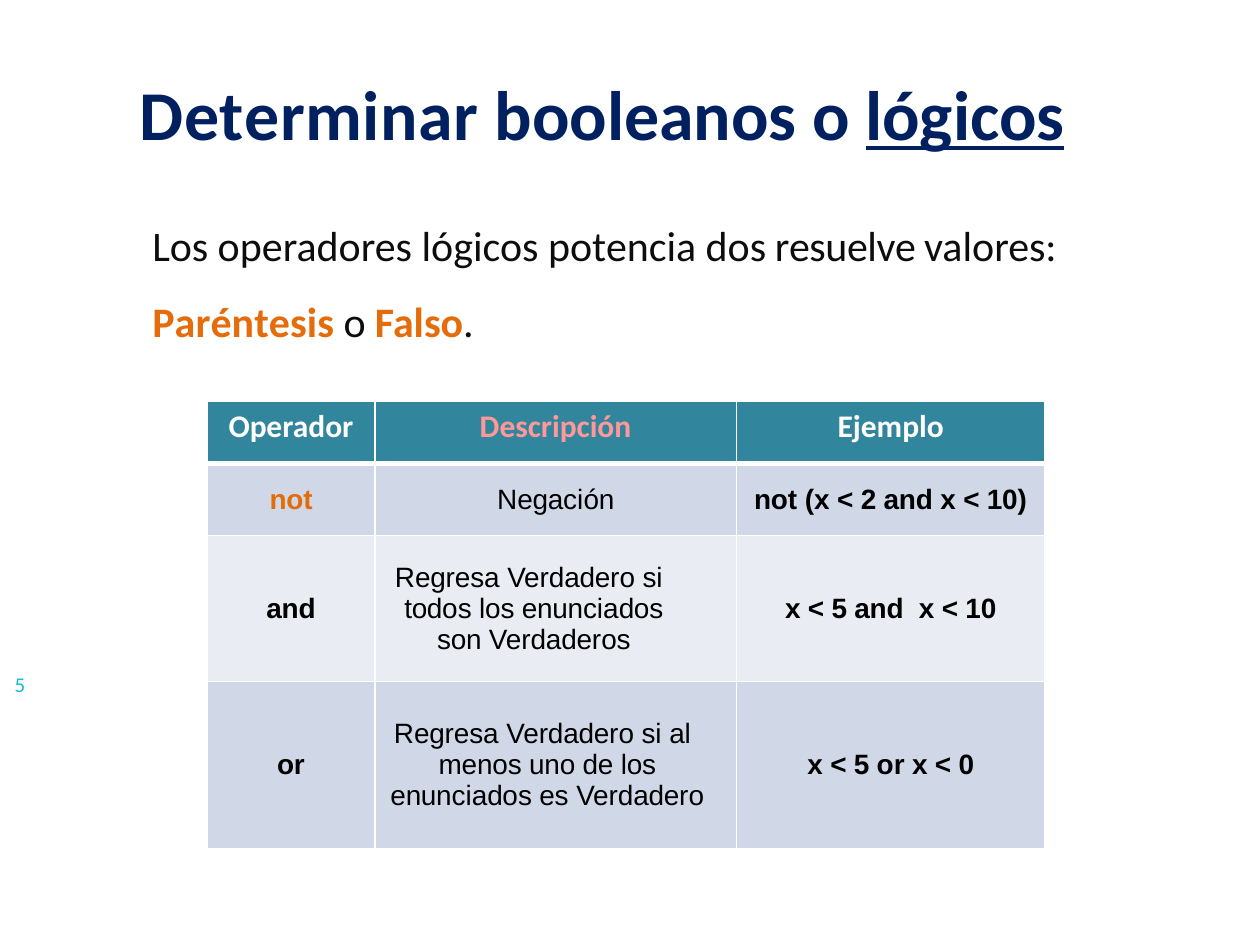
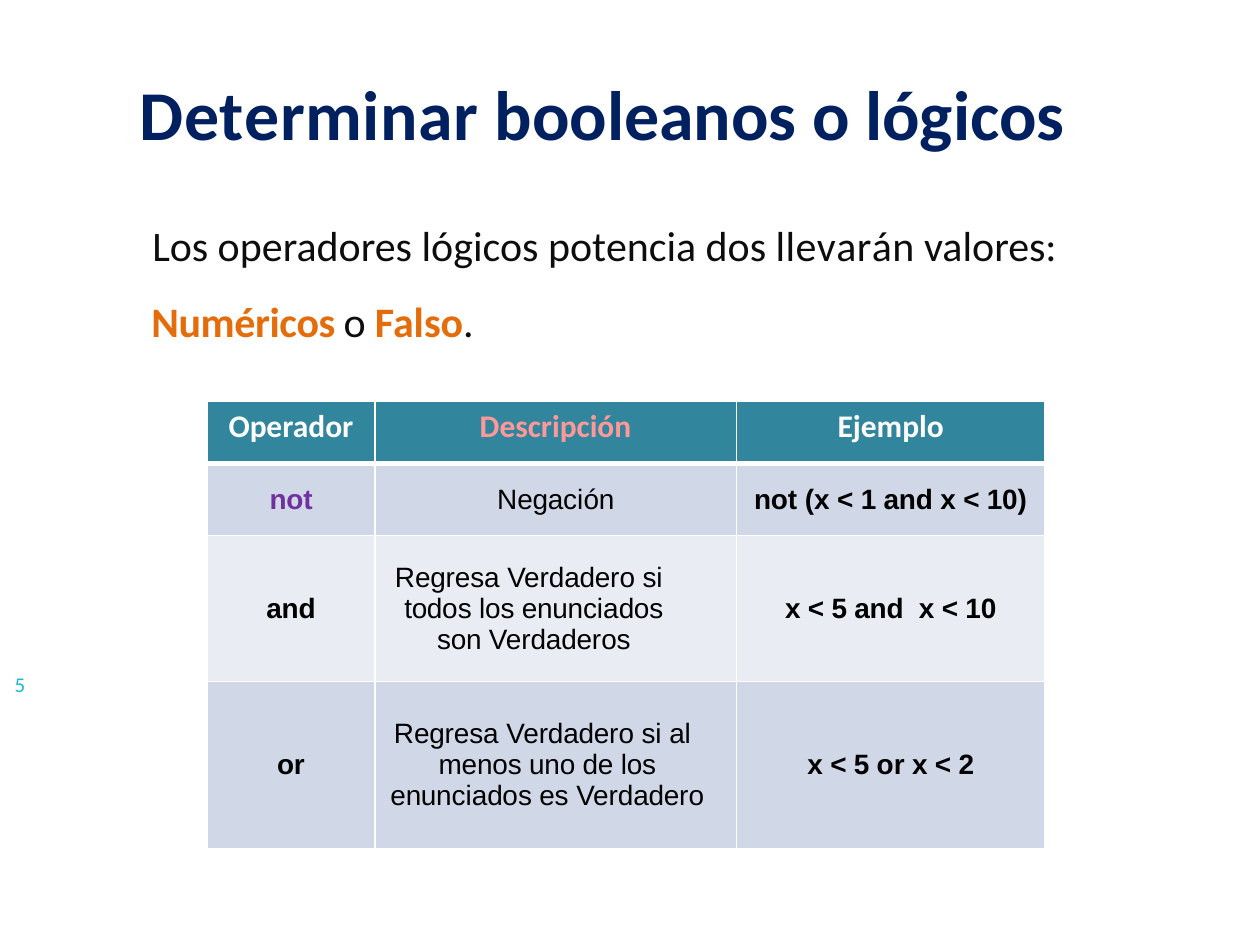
lógicos underline: present -> none (965, 117)
resuelve: resuelve -> llevarán (845, 248)
Paréntesis: Paréntesis -> Numéricos (243, 323)
not colour: orange -> purple (291, 500)
2: 2 -> 1 (869, 500)
0: 0 -> 2 (966, 765)
